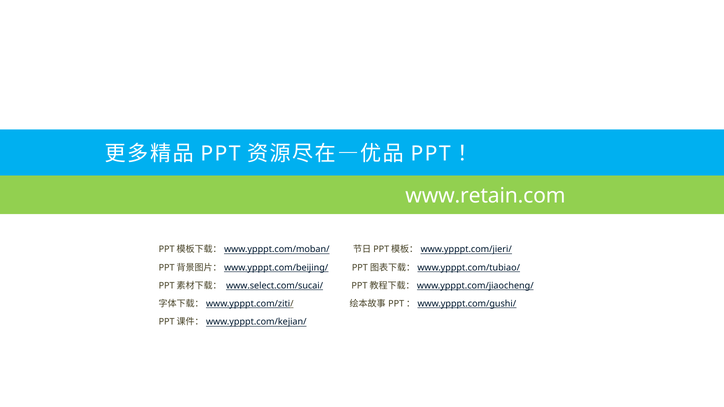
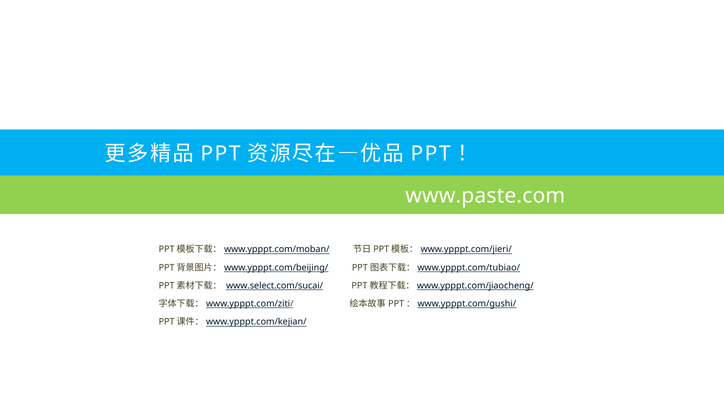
www.retain.com: www.retain.com -> www.paste.com (485, 196)
